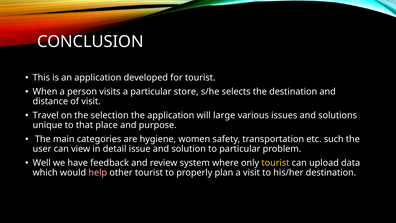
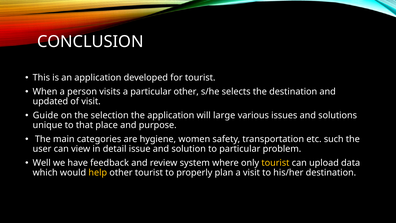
particular store: store -> other (186, 92)
distance: distance -> updated (50, 101)
Travel: Travel -> Guide (46, 115)
help colour: pink -> yellow (98, 173)
